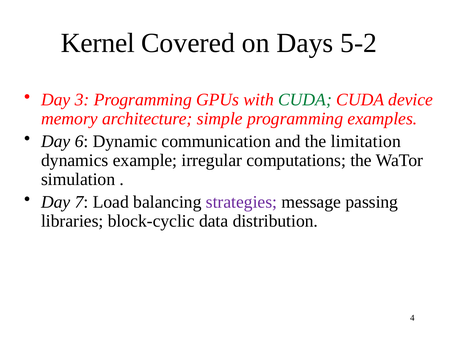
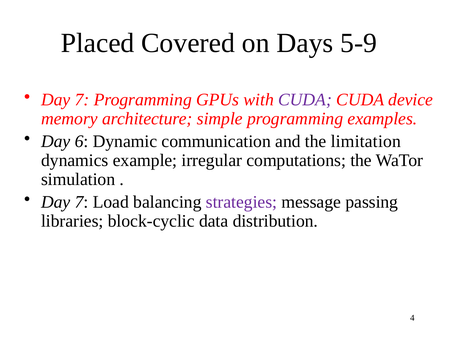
Kernel: Kernel -> Placed (98, 43)
5-2: 5-2 -> 5-9 (359, 43)
3: 3 -> 7 (82, 100)
CUDA colour: green -> purple (305, 100)
